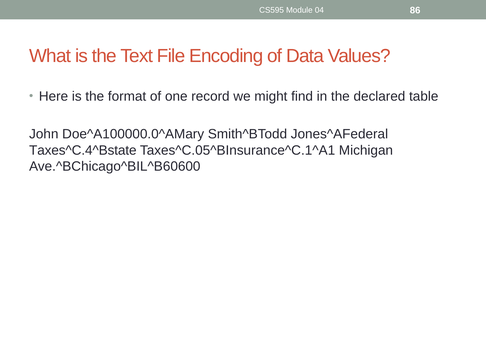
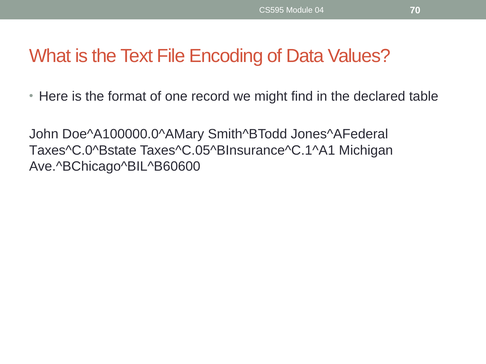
86: 86 -> 70 (415, 10)
Taxes^C.4^Bstate: Taxes^C.4^Bstate -> Taxes^C.0^Bstate (83, 151)
